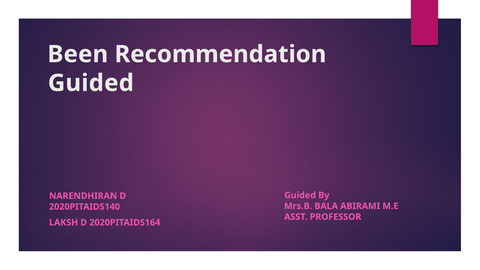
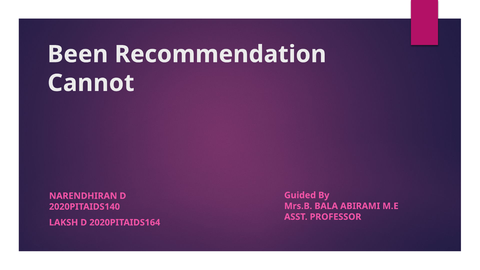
Guided: Guided -> Cannot (91, 83)
